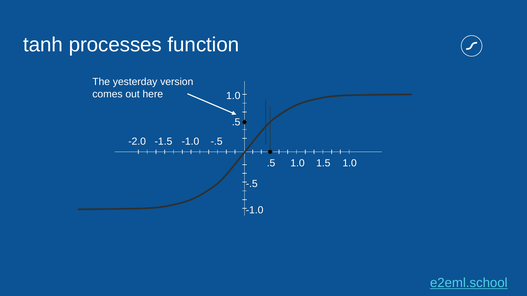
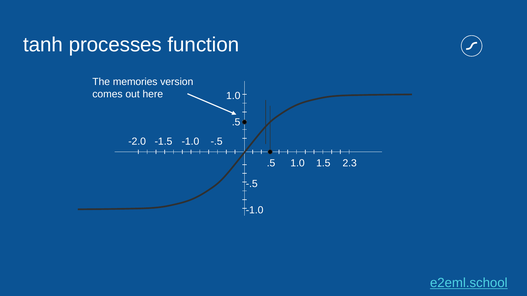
yesterday: yesterday -> memories (135, 82)
1.5 1.0: 1.0 -> 2.3 (350, 163)
